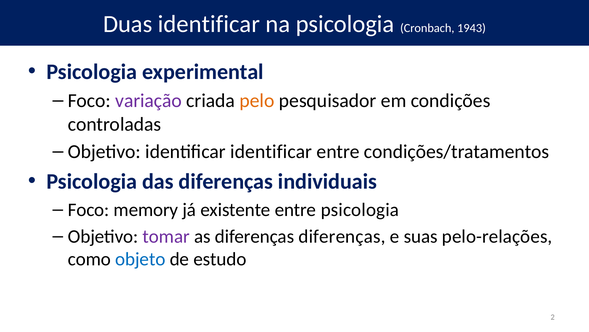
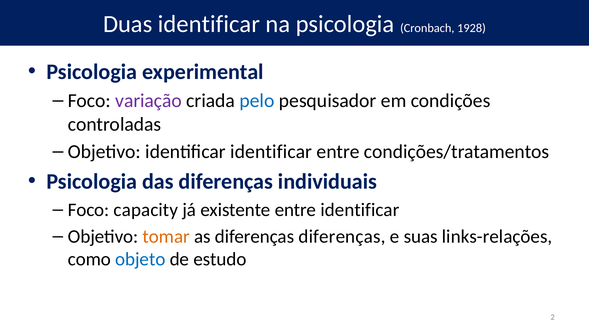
1943: 1943 -> 1928 (472, 28)
pelo colour: orange -> blue (257, 100)
memory: memory -> capacity (146, 209)
entre psicologia: psicologia -> identificar (360, 209)
tomar colour: purple -> orange (166, 236)
pelo-relações: pelo-relações -> links-relações (497, 236)
